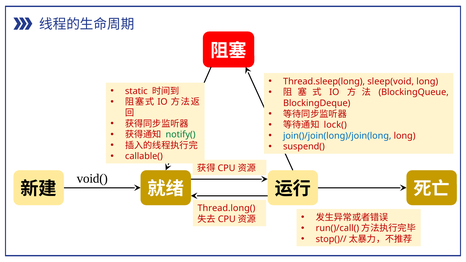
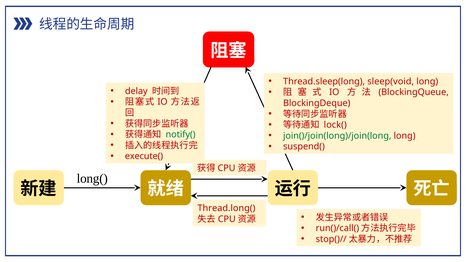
static: static -> delay (136, 91)
join()/join(long)/join(long colour: blue -> green (337, 136)
callable(: callable( -> execute( (144, 156)
void(: void( -> long( (92, 179)
